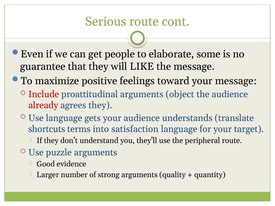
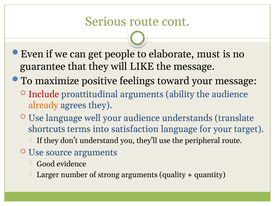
some: some -> must (208, 54)
object: object -> ability (180, 94)
already colour: red -> orange (43, 105)
gets: gets -> well (93, 118)
puzzle: puzzle -> source (59, 153)
